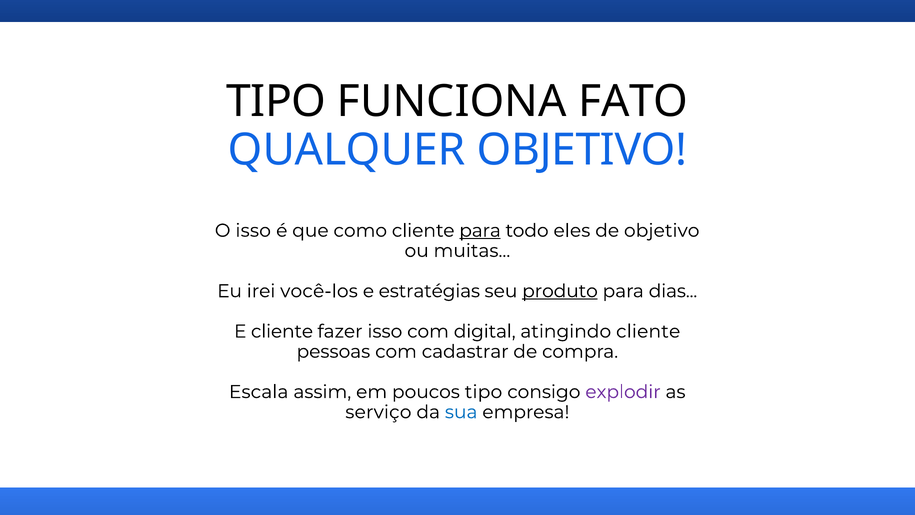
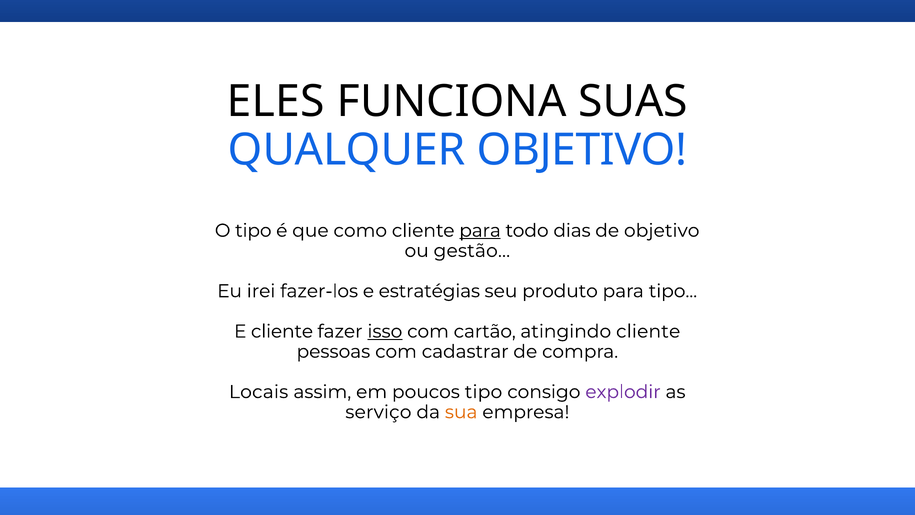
TIPO: TIPO -> ELES (276, 102)
FATO: FATO -> SUAS (633, 102)
O isso: isso -> tipo (253, 230)
eles: eles -> dias (572, 230)
muitas: muitas -> gestão (472, 251)
você-los: você-los -> fazer-los (319, 291)
produto underline: present -> none (560, 291)
para dias: dias -> tipo (673, 291)
isso underline: none -> present (385, 331)
digital: digital -> cartão (485, 331)
Escala: Escala -> Locais (259, 392)
sua colour: blue -> orange (461, 412)
